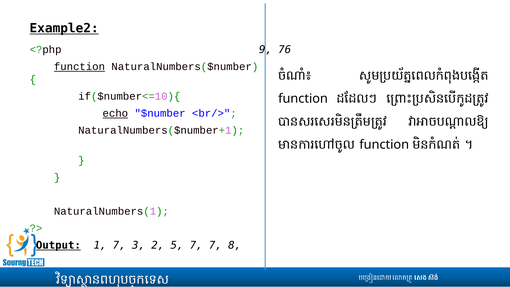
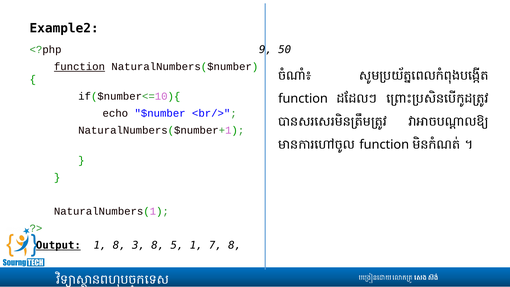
Example2 underline: present -> none (64, 28)
76: 76 -> 50 (285, 50)
echo underline: present -> none (115, 113)
1 7: 7 -> 8 (119, 245)
3 2: 2 -> 8 (158, 245)
5 7: 7 -> 1 (196, 245)
